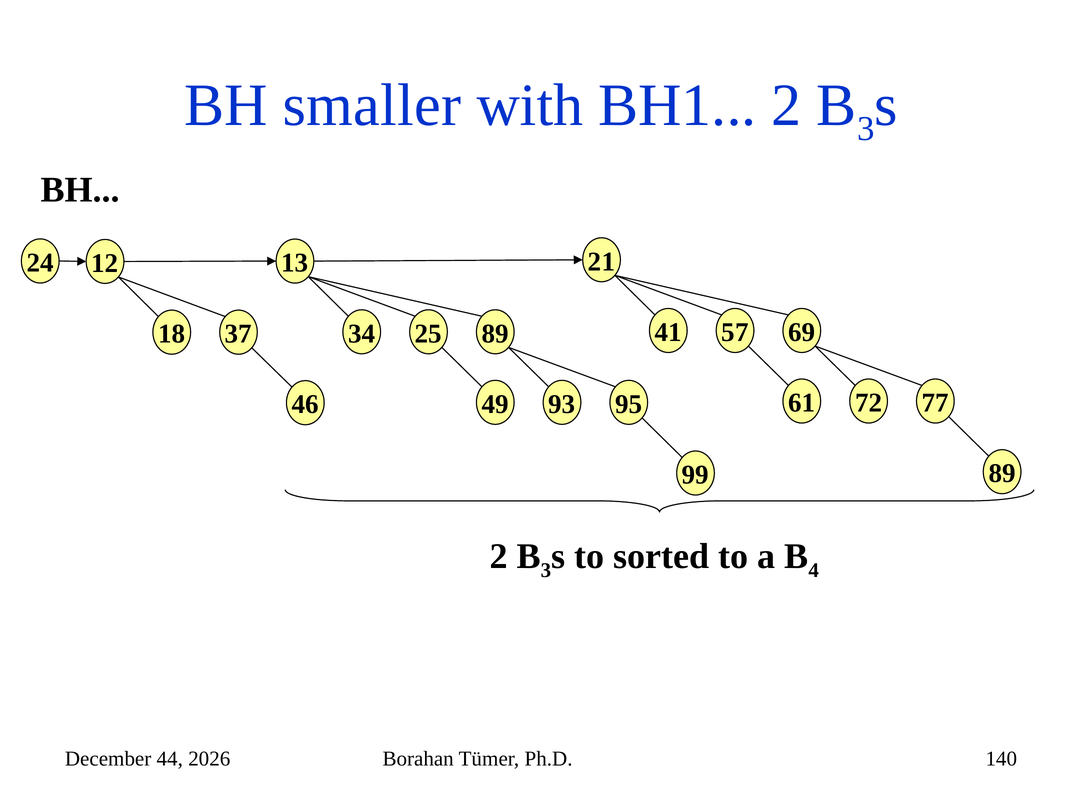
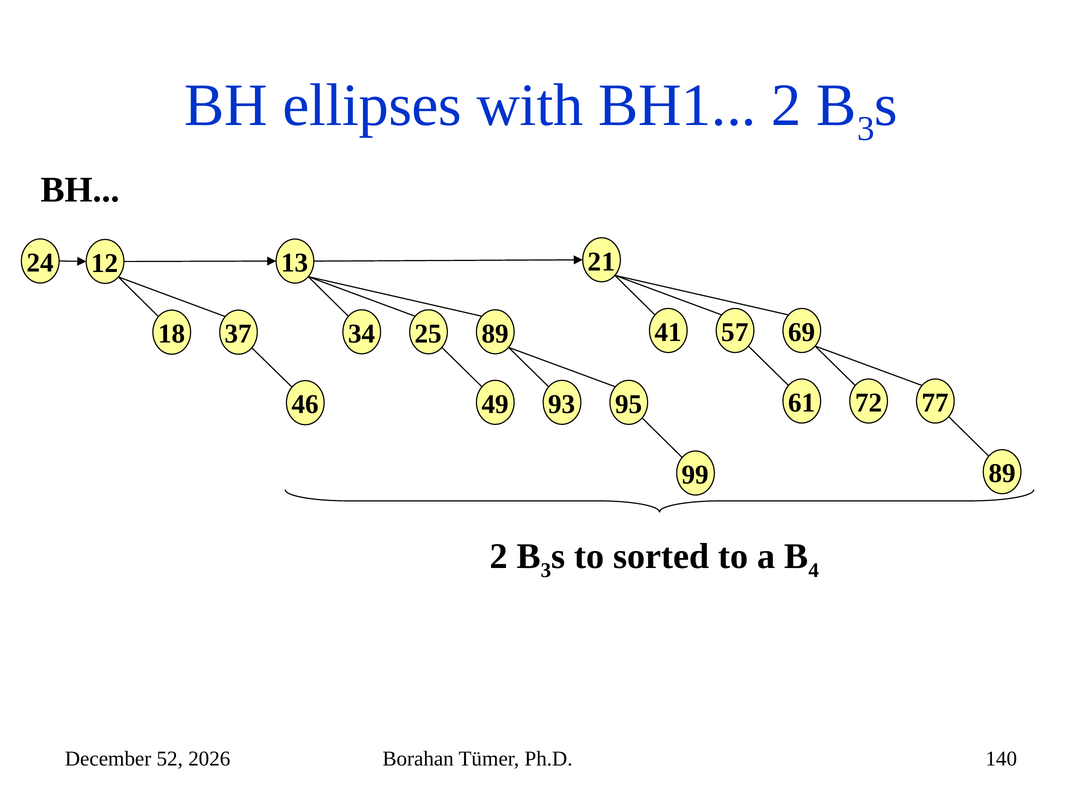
smaller: smaller -> ellipses (372, 105)
44: 44 -> 52 (170, 759)
